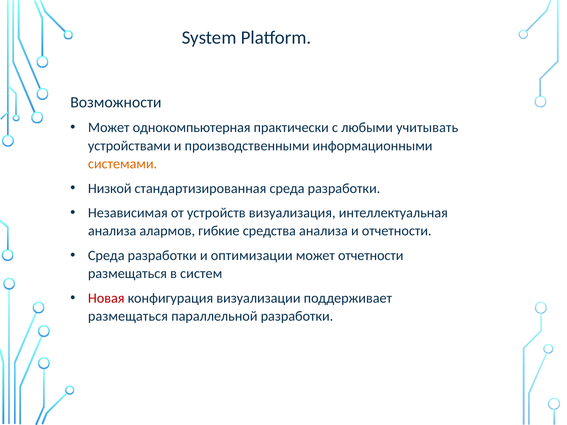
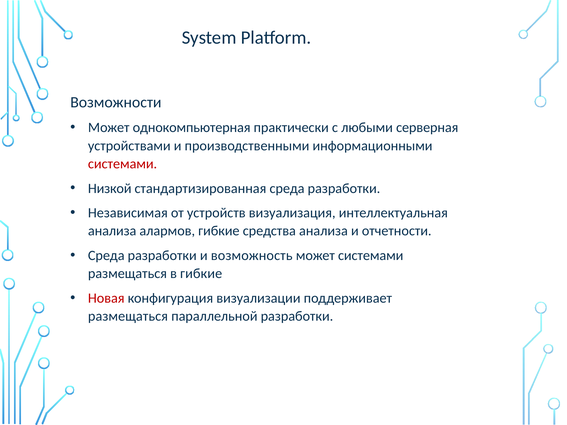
учитывать: учитывать -> серверная (427, 128)
системами colour: orange -> red (123, 164)
оптимизации: оптимизации -> возможность (252, 256)
может отчетности: отчетности -> системами (371, 256)
в систем: систем -> гибкие (201, 274)
